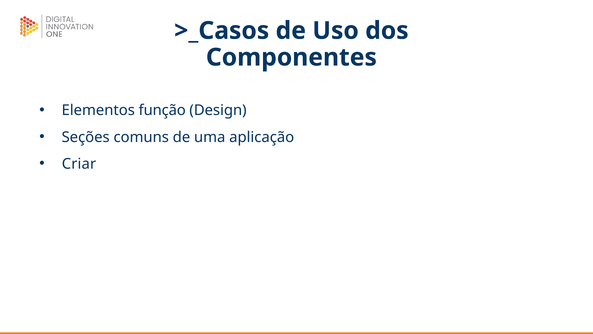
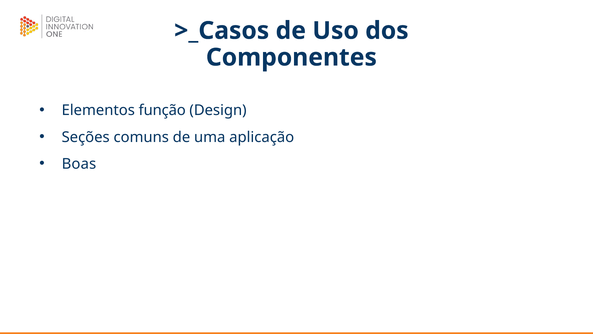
Criar: Criar -> Boas (79, 164)
